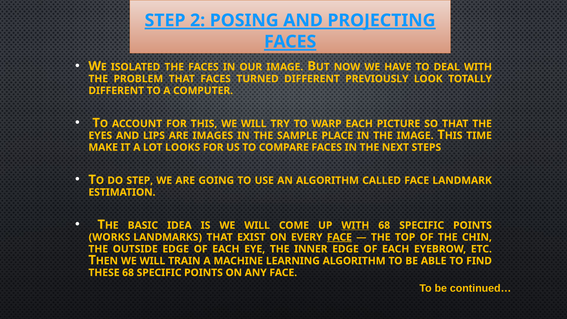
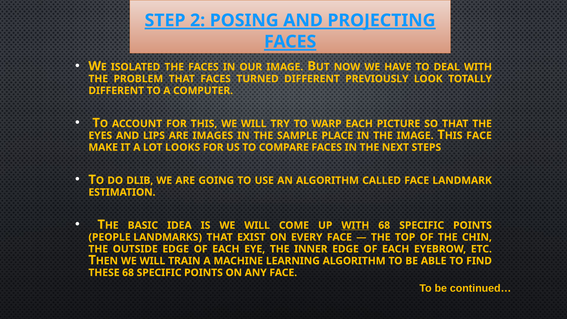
TIME: TIME -> FACE (479, 136)
DO STEP: STEP -> DLIB (140, 180)
WORKS: WORKS -> PEOPLE (110, 237)
FACE underline: present -> none (339, 237)
